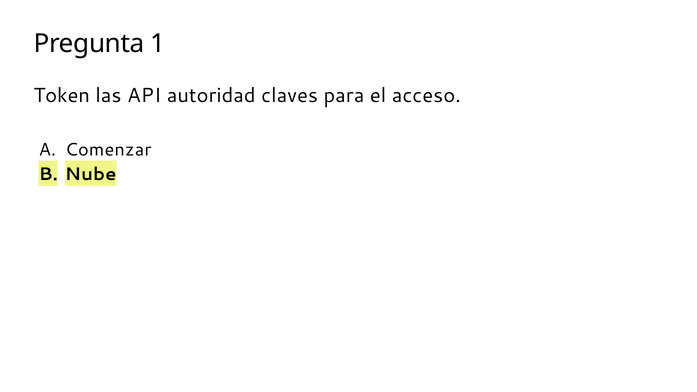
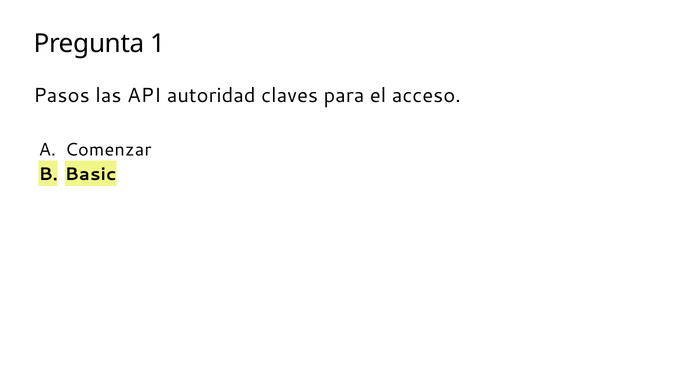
Token: Token -> Pasos (62, 96)
Nube: Nube -> Basic (91, 174)
